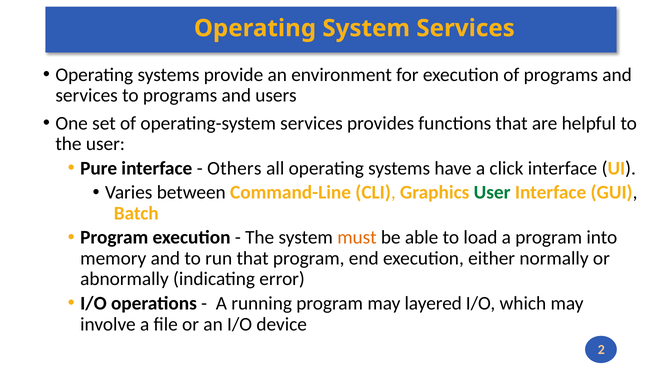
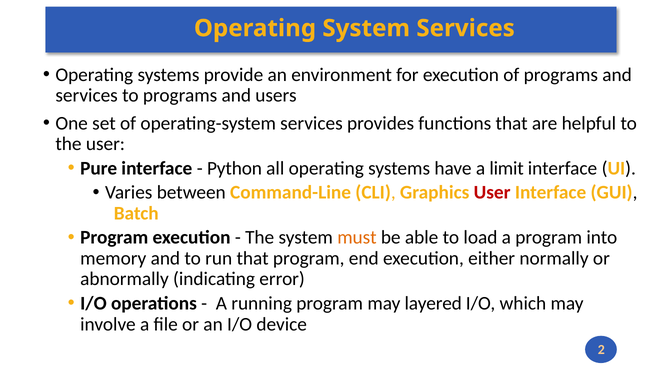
Others: Others -> Python (235, 168)
click: click -> limit (507, 168)
User colour: green -> red (492, 193)
